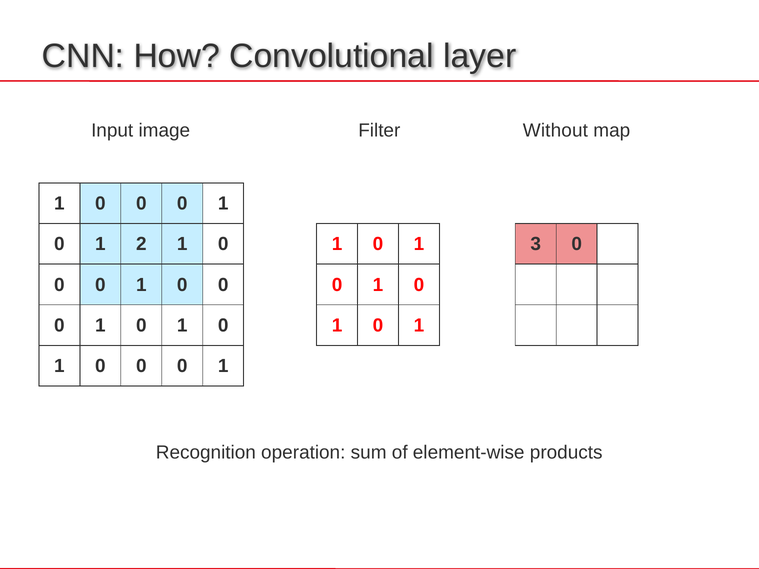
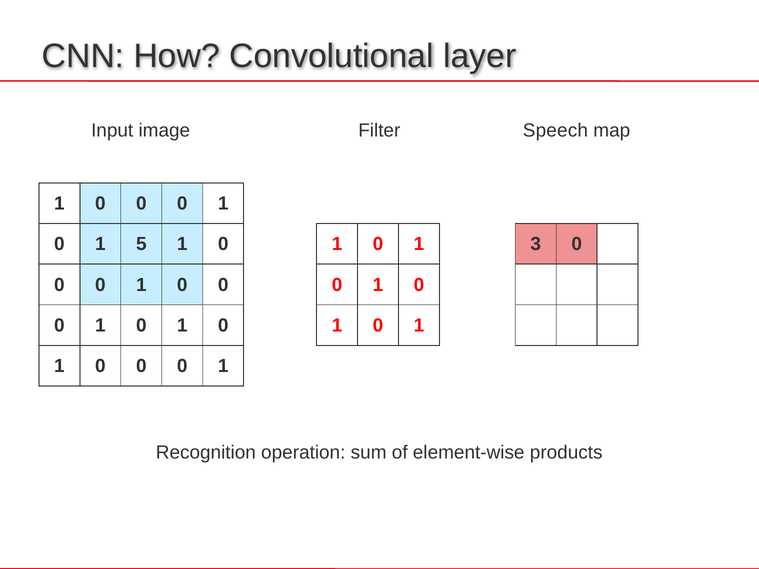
Without: Without -> Speech (555, 131)
2: 2 -> 5 (141, 244)
